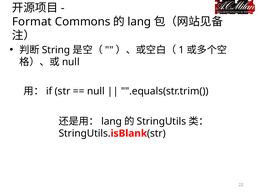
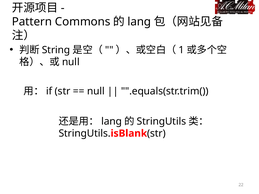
Format: Format -> Pattern (32, 22)
